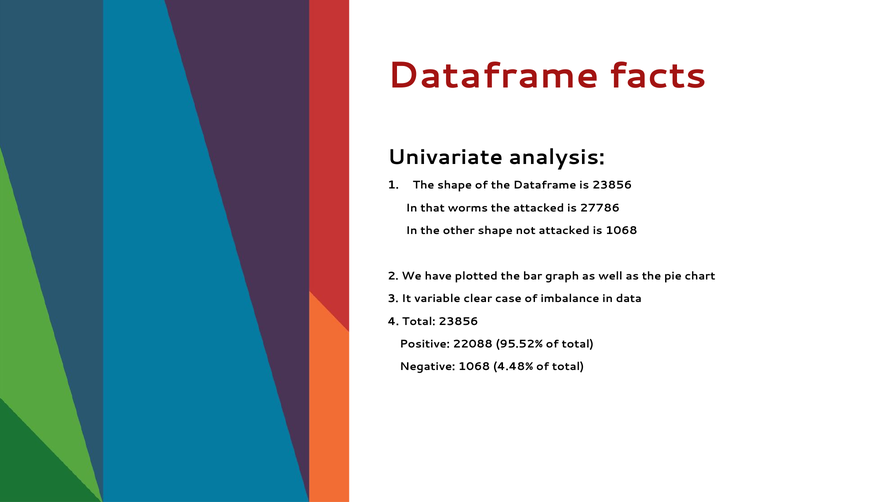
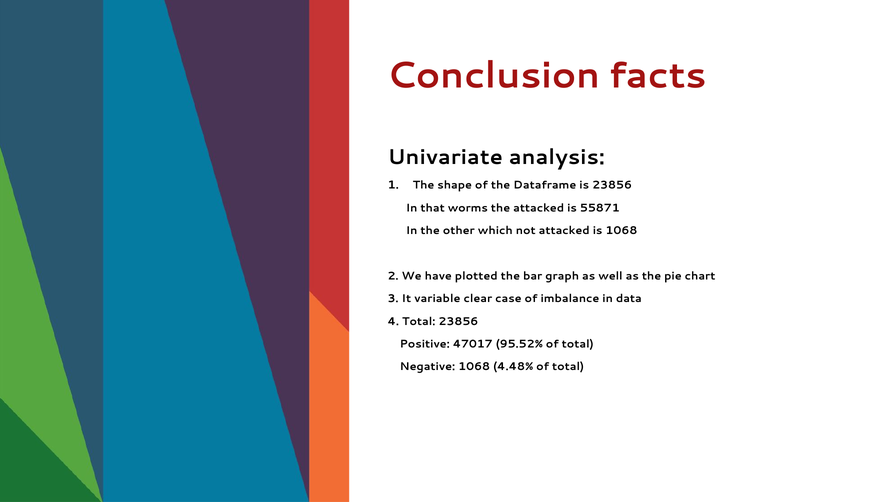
Dataframe: Dataframe -> Conclusion (494, 76)
27786: 27786 -> 55871 (600, 208)
other shape: shape -> which (495, 231)
22088: 22088 -> 47017 (473, 344)
